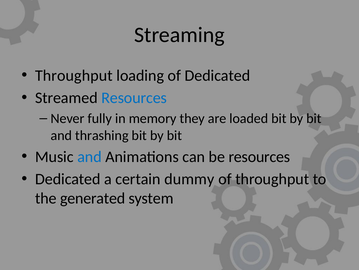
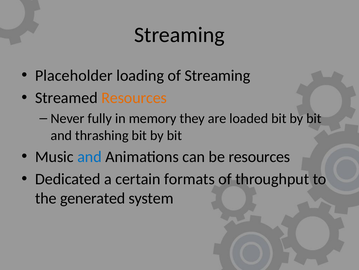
Throughput: Throughput -> Placeholder (74, 75)
of Dedicated: Dedicated -> Streaming (217, 75)
Resources colour: blue -> orange (134, 98)
dummy: dummy -> formats (189, 179)
